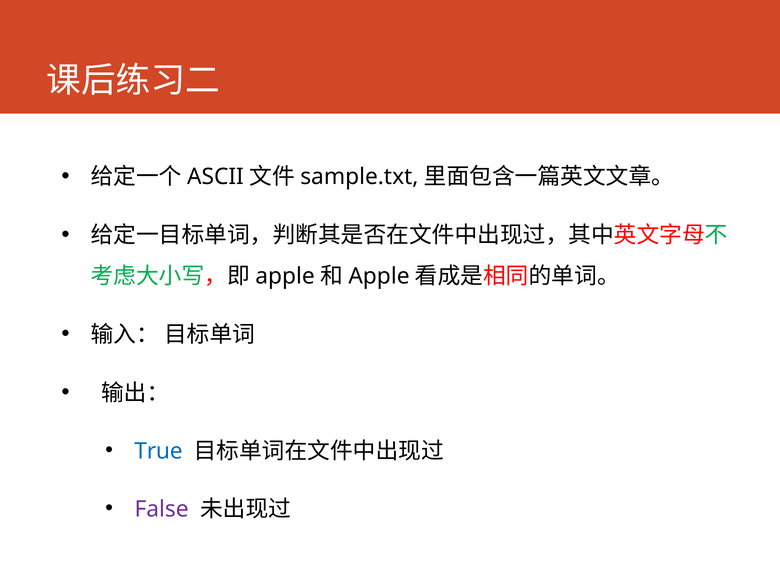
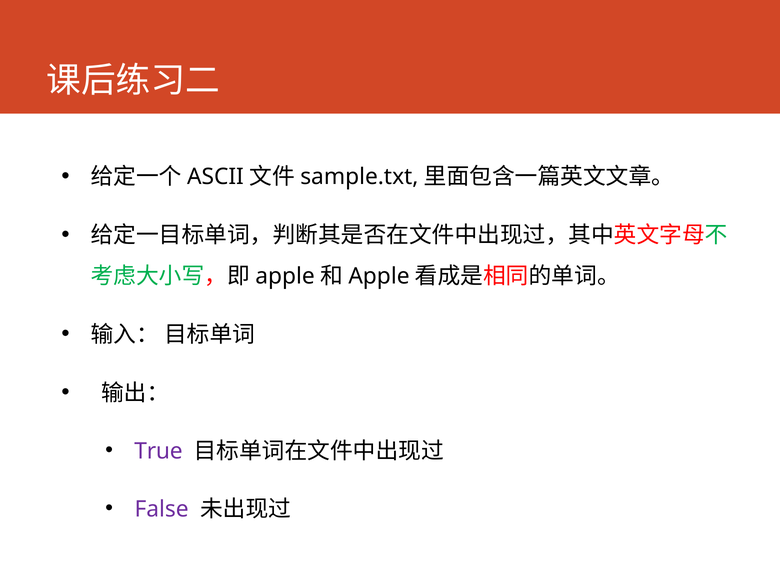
True colour: blue -> purple (158, 451)
